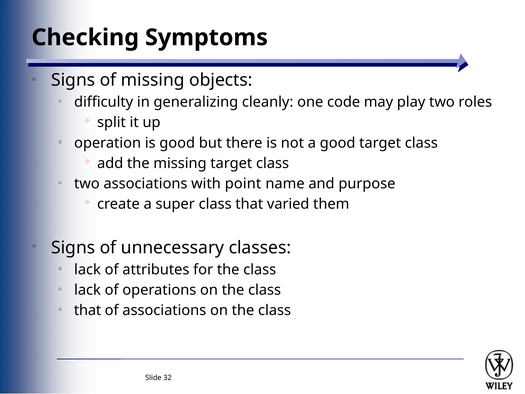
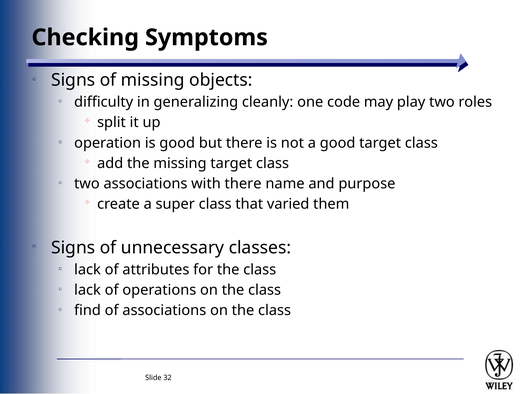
with point: point -> there (243, 184)
that: that -> find (88, 310)
